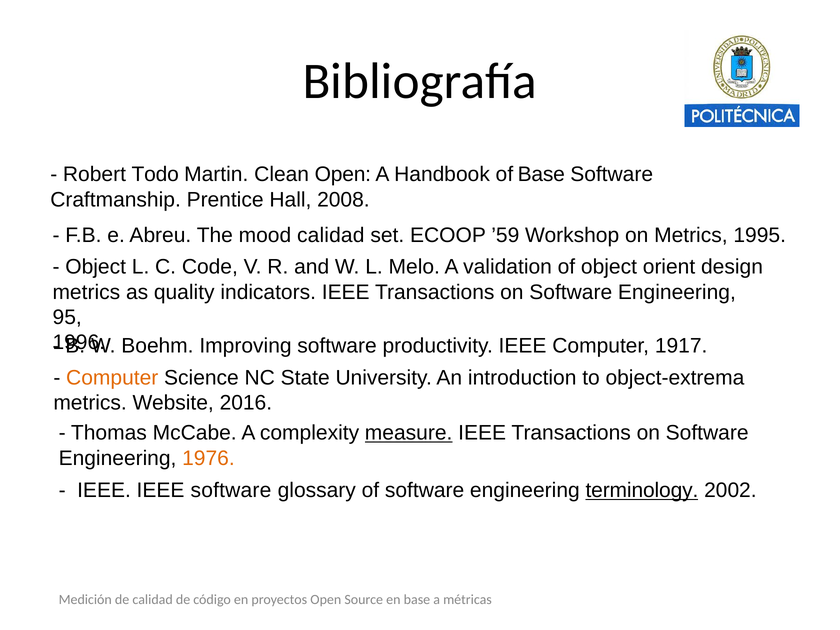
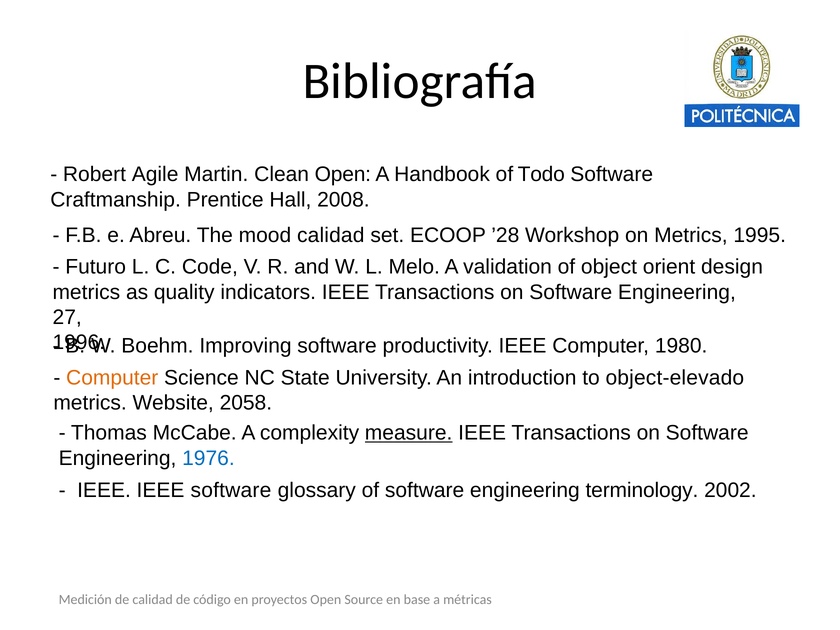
Todo: Todo -> Agile (155, 175)
of Base: Base -> Todo (541, 175)
’59: ’59 -> ’28 (505, 235)
Object: Object -> Futuro (96, 267)
95: 95 -> 27 (67, 317)
1917: 1917 -> 1980 (681, 346)
object-extrema: object-extrema -> object-elevado (675, 378)
2016: 2016 -> 2058 (246, 403)
1976 colour: orange -> blue (208, 458)
terminology underline: present -> none (642, 490)
